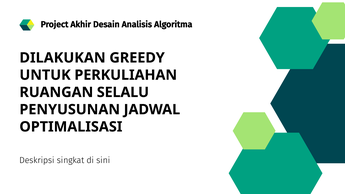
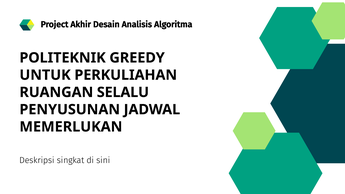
DILAKUKAN: DILAKUKAN -> POLITEKNIK (63, 58)
OPTIMALISASI: OPTIMALISASI -> MEMERLUKAN (71, 127)
